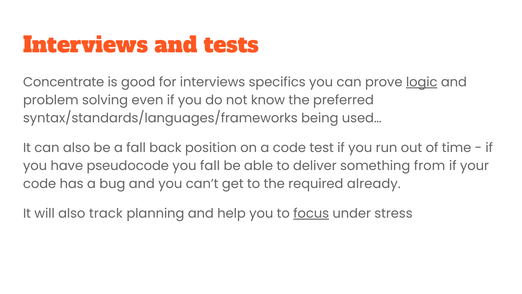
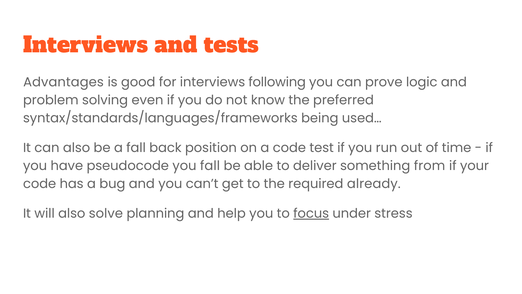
Concentrate: Concentrate -> Advantages (63, 82)
specifics: specifics -> following (277, 82)
logic underline: present -> none (422, 82)
track: track -> solve (106, 213)
